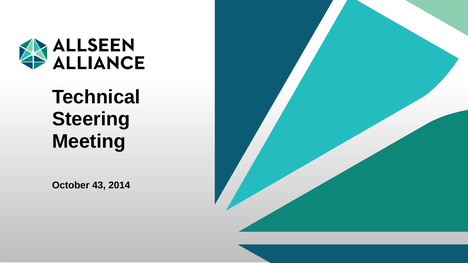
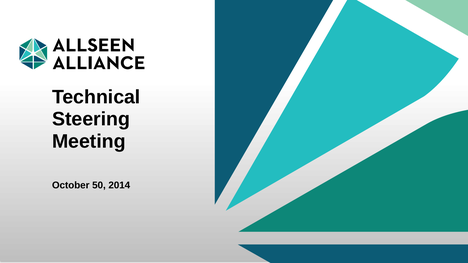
43: 43 -> 50 (99, 185)
